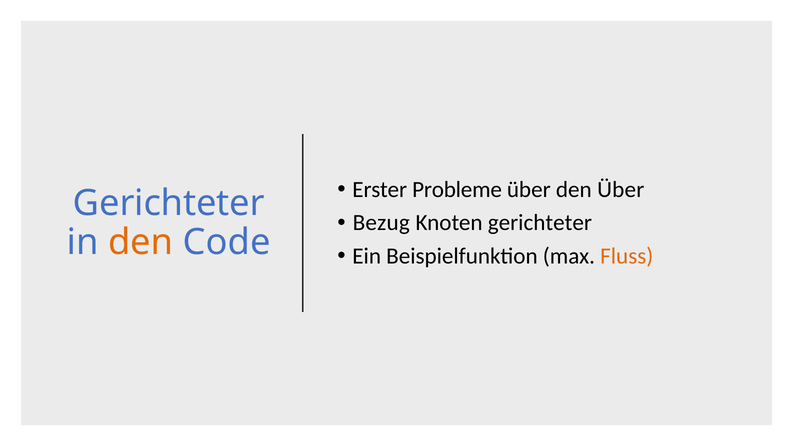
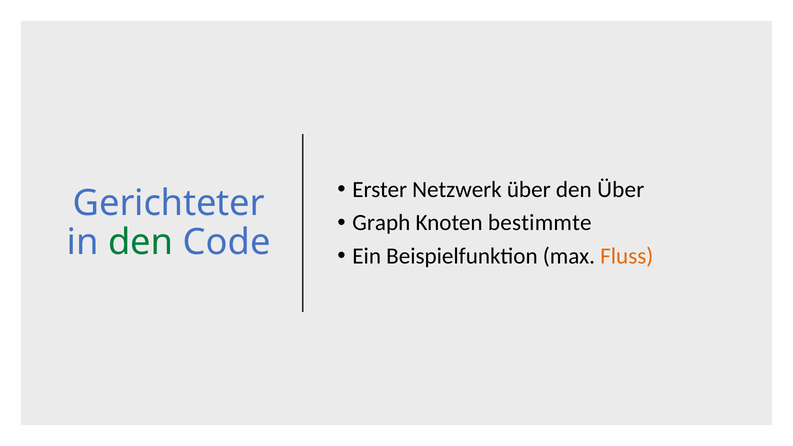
Probleme: Probleme -> Netzwerk (457, 190)
Bezug: Bezug -> Graph (381, 223)
Knoten gerichteter: gerichteter -> bestimmte (540, 223)
den colour: orange -> green (141, 242)
